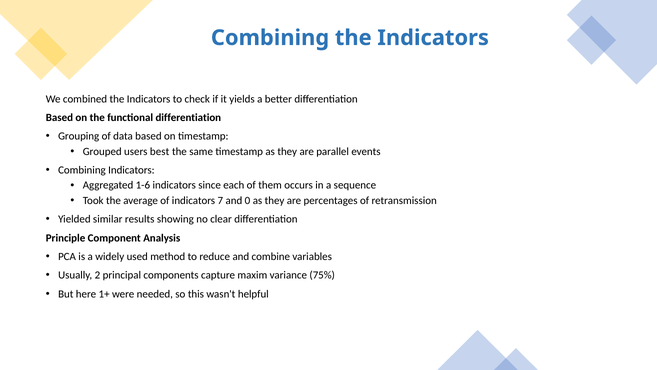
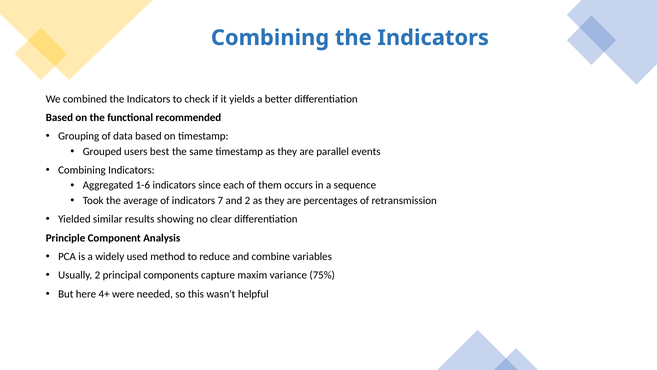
functional differentiation: differentiation -> recommended (188, 117)
and 0: 0 -> 2 (248, 200)
1+: 1+ -> 4+ (104, 294)
